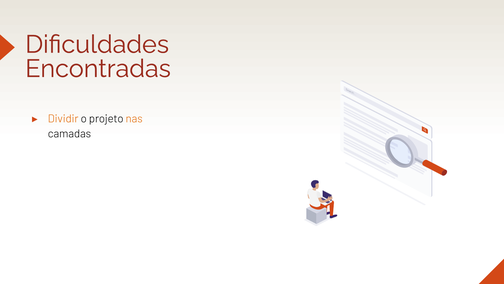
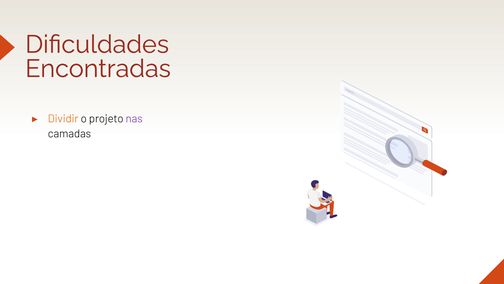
nas colour: orange -> purple (134, 119)
